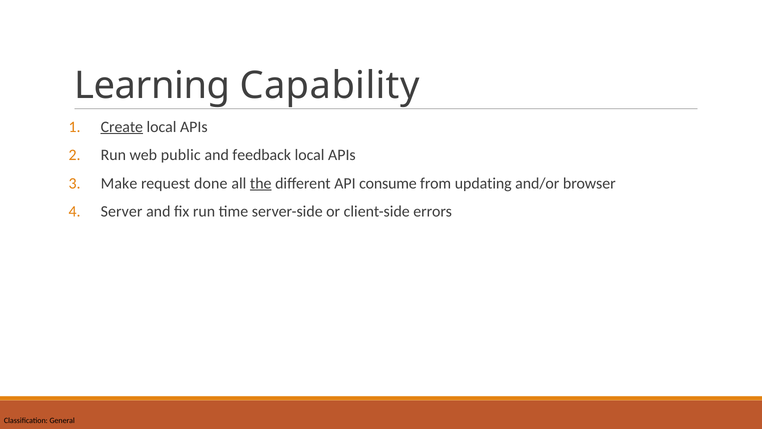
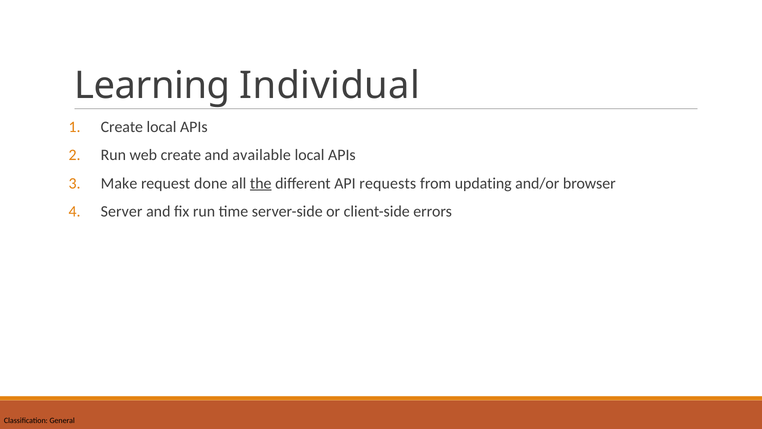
Capability: Capability -> Individual (330, 85)
Create underline: present -> none (122, 127)
web public: public -> create (181, 155)
feedback: feedback -> available (262, 155)
consume: consume -> requests (388, 183)
